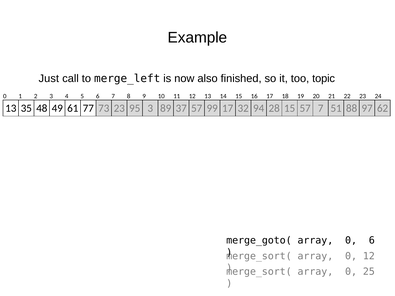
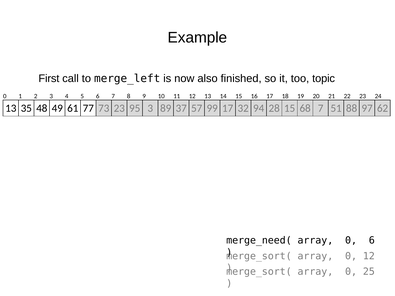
Just: Just -> First (49, 78)
15 57: 57 -> 68 (305, 108)
merge_goto(: merge_goto( -> merge_need( (259, 241)
